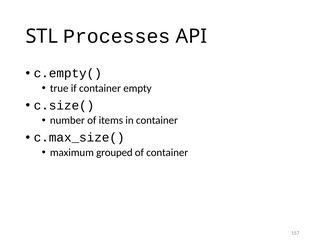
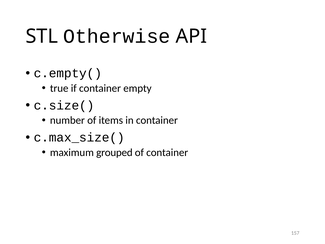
Processes: Processes -> Otherwise (117, 36)
